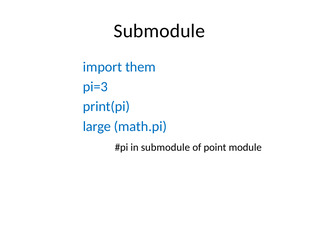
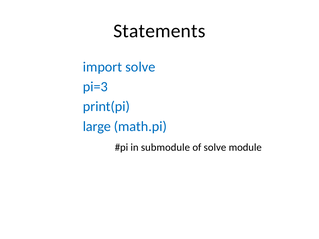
Submodule: Submodule -> Statements (159, 31)
import them: them -> solve (140, 67)
of point: point -> solve (215, 148)
